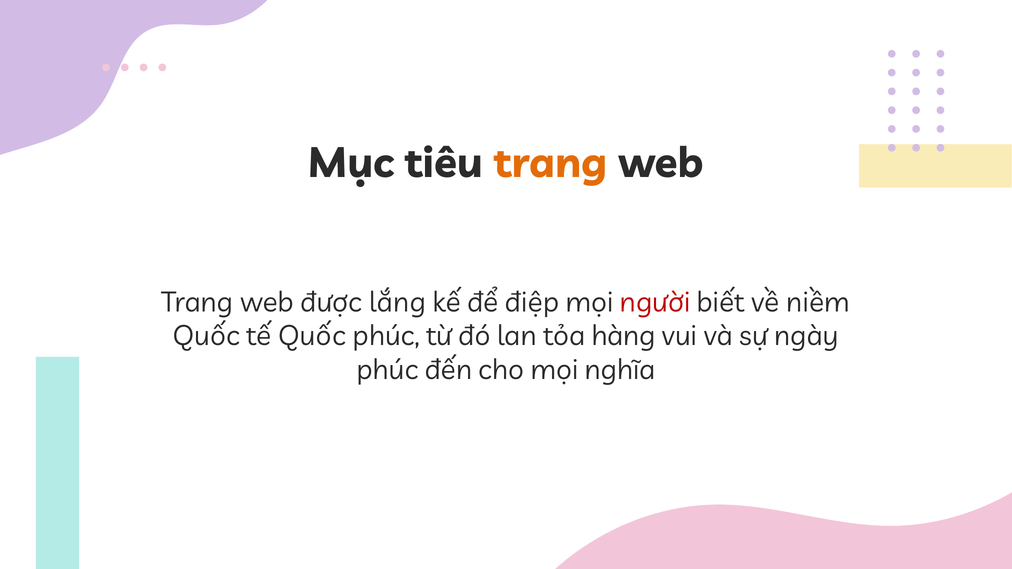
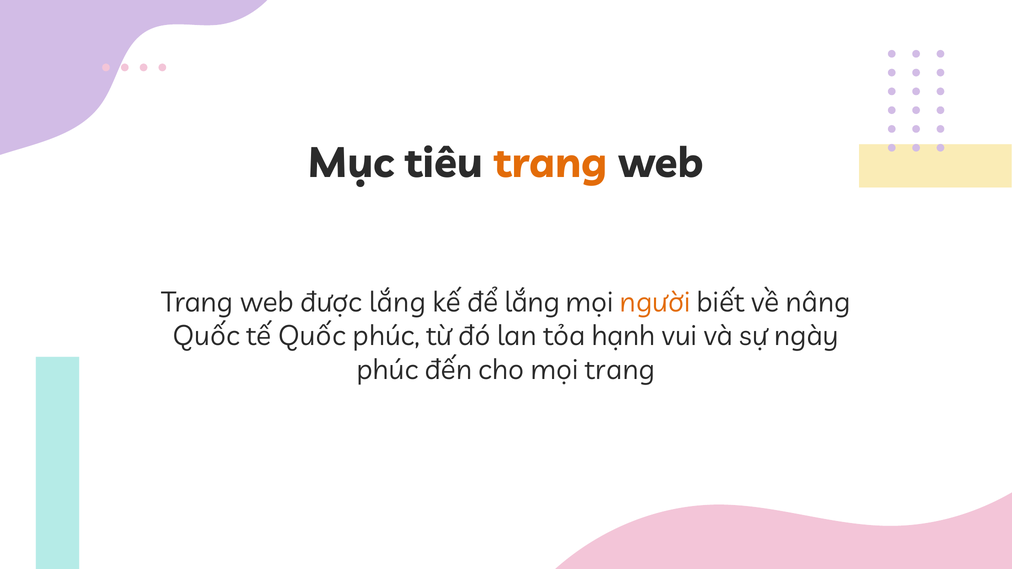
để điệp: điệp -> lắng (532, 303)
người colour: red -> orange (655, 303)
niềm: niềm -> nâng (818, 303)
hàng: hàng -> hạnh (623, 336)
mọi nghĩa: nghĩa -> trang (620, 370)
